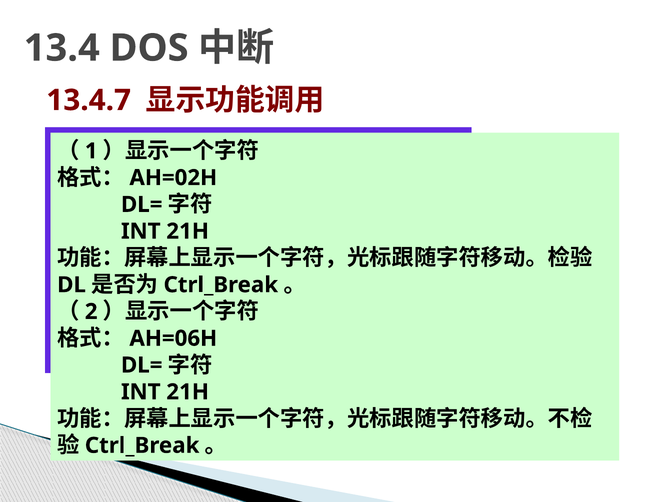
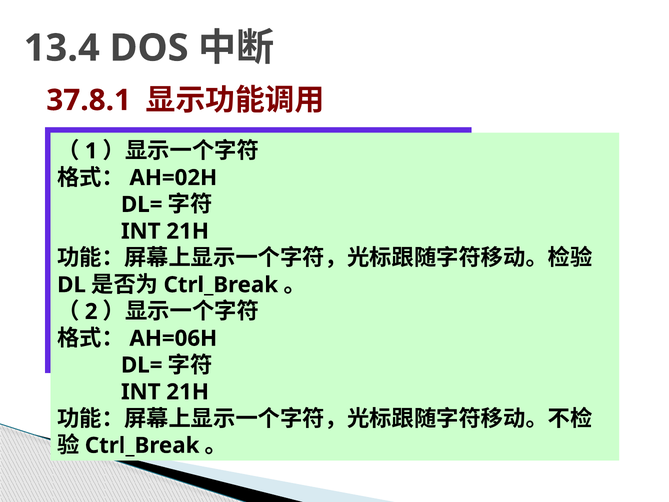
13.4.7: 13.4.7 -> 37.8.1 (89, 100)
